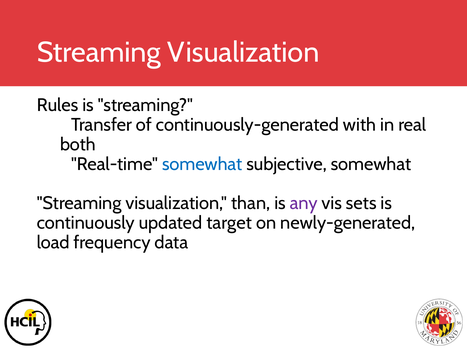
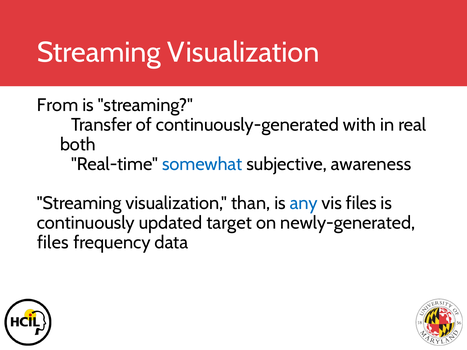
Rules: Rules -> From (58, 105)
subjective somewhat: somewhat -> awareness (371, 164)
any colour: purple -> blue (304, 203)
vis sets: sets -> files (361, 203)
load: load -> files (53, 243)
